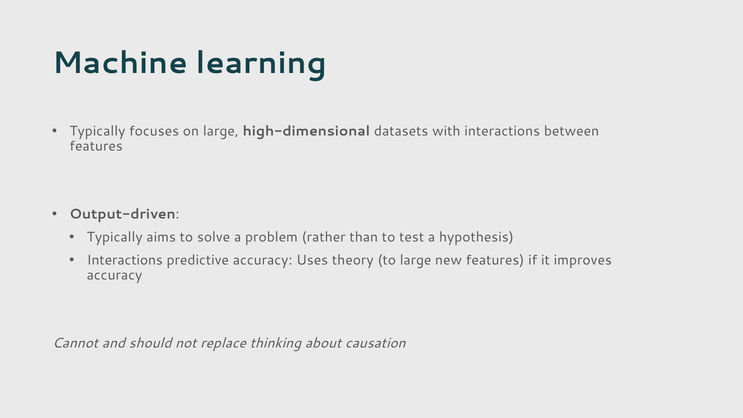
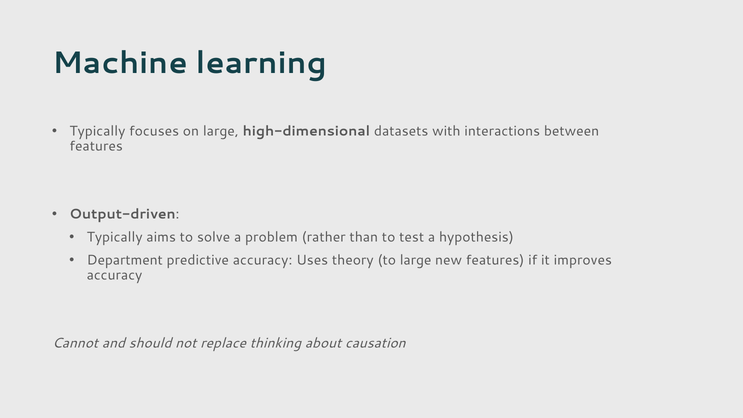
Interactions: Interactions -> Department (125, 260)
